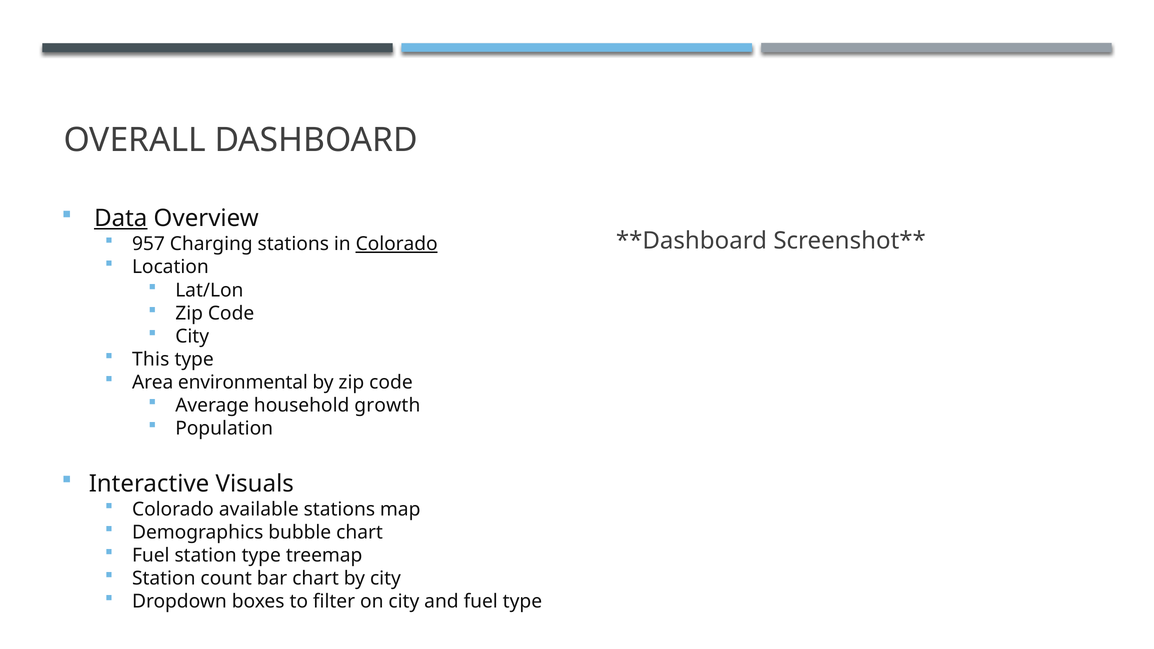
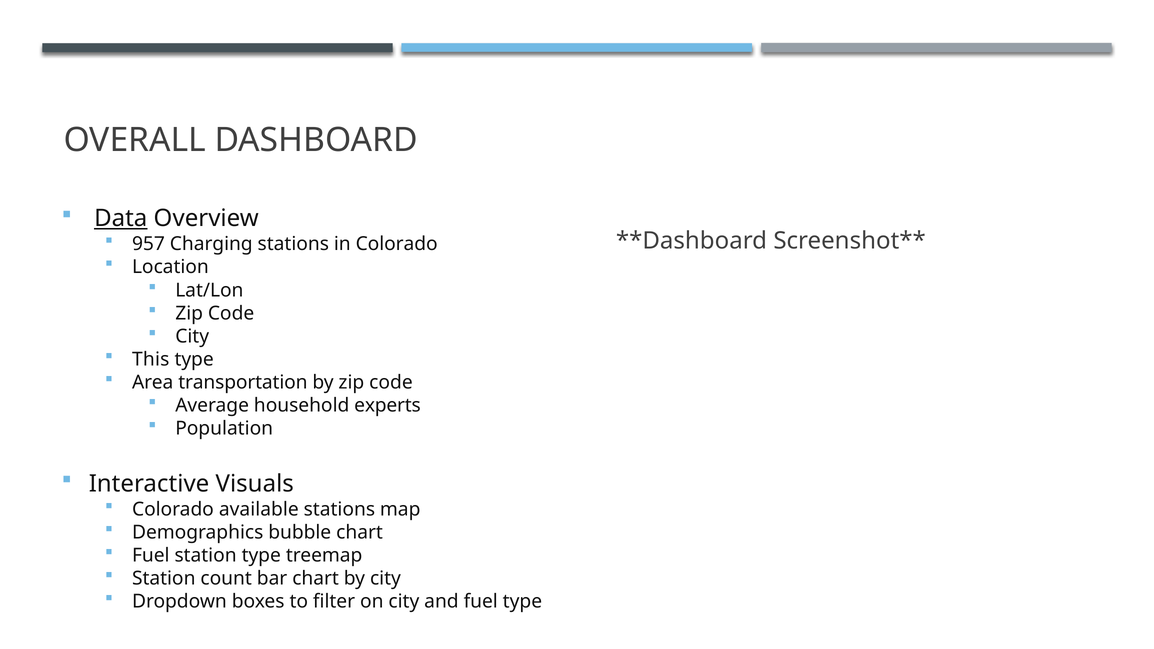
Colorado underline: present -> none (397, 244)
environmental: environmental -> transportation (243, 383)
growth: growth -> experts (388, 406)
